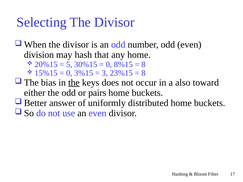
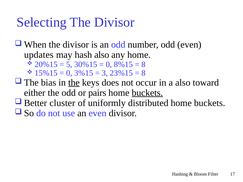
division: division -> updates (39, 55)
hash that: that -> also (102, 55)
buckets underline: none -> present (147, 93)
answer: answer -> cluster (62, 103)
